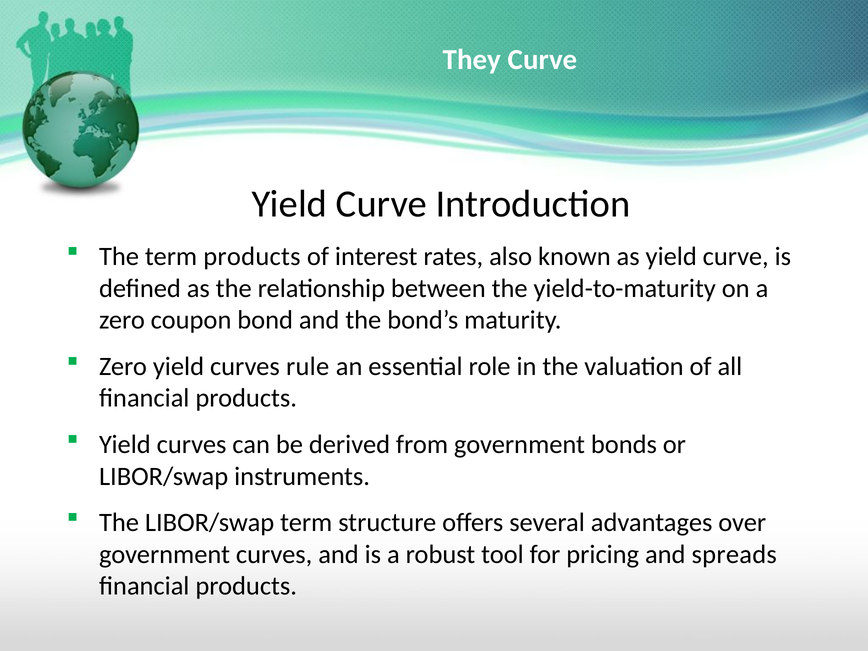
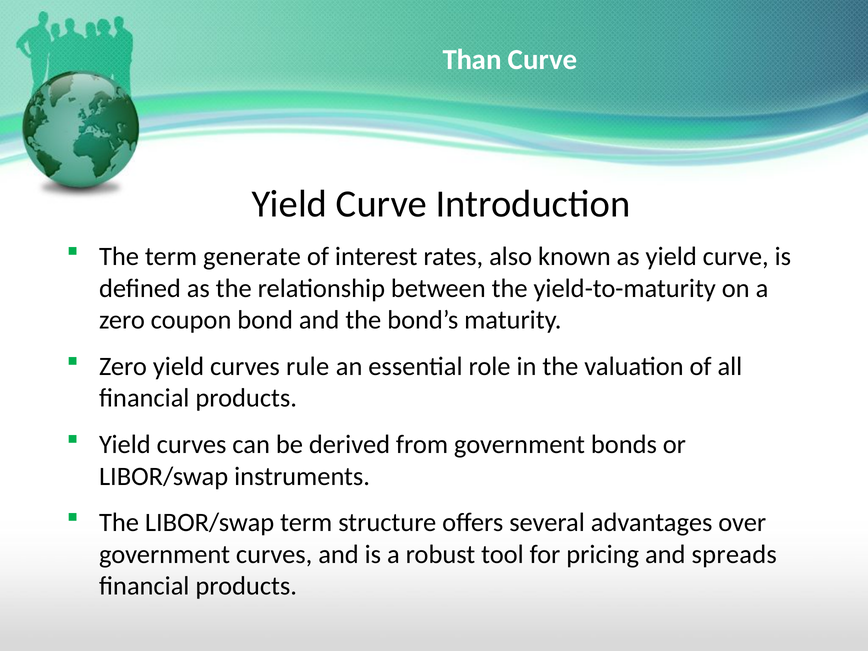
They: They -> Than (472, 60)
term products: products -> generate (252, 256)
